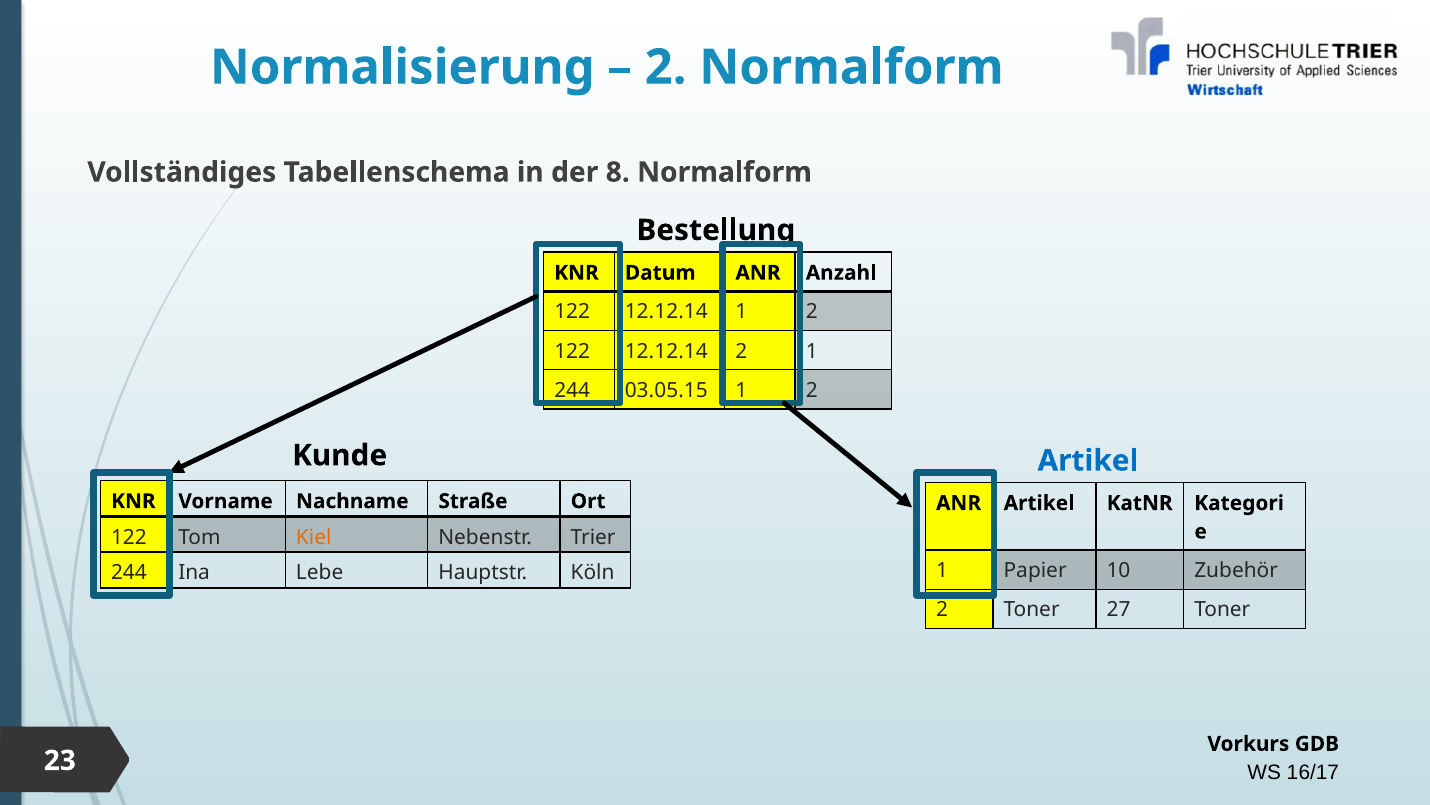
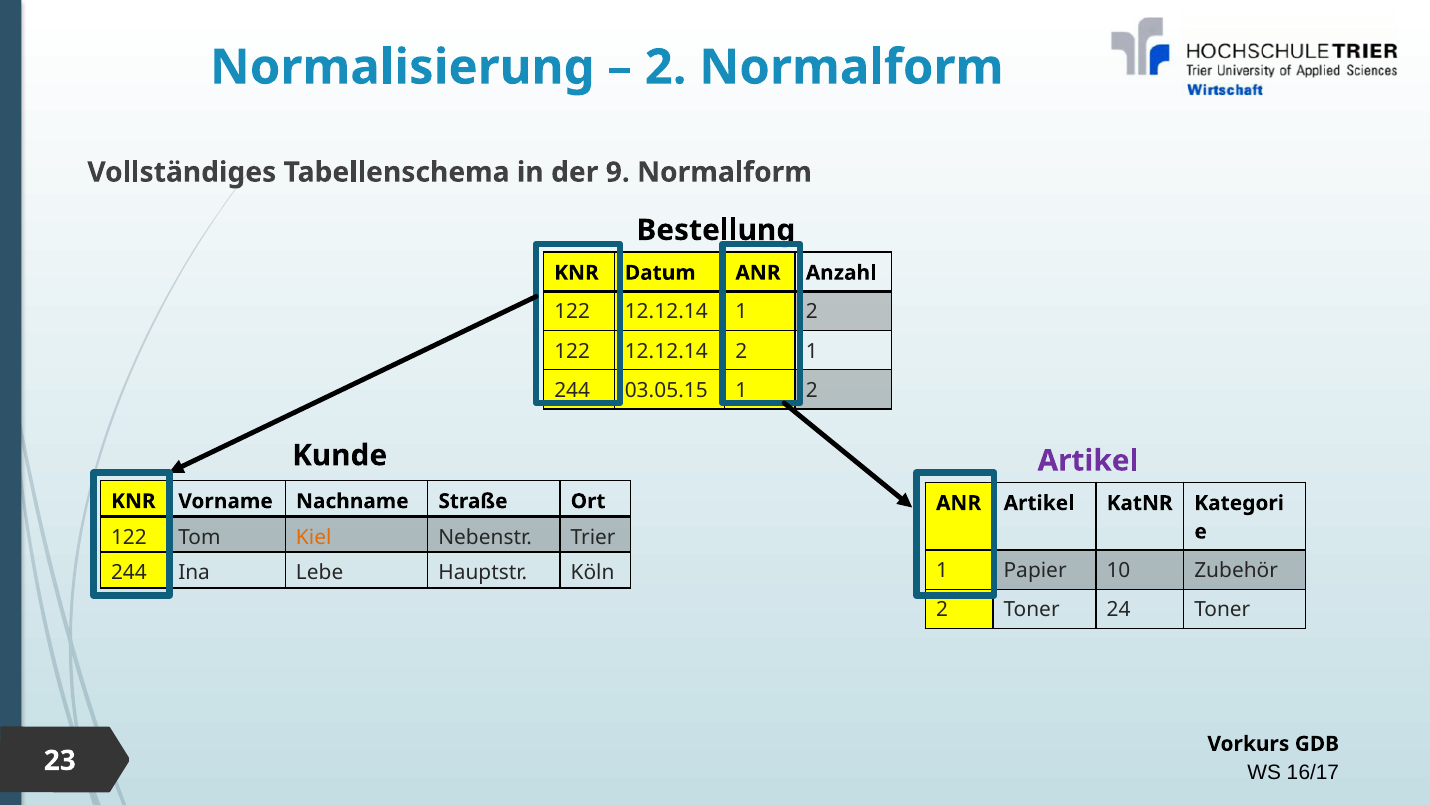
8: 8 -> 9 (618, 172)
Artikel colour: blue -> purple (1088, 460)
27: 27 -> 24 (1119, 610)
